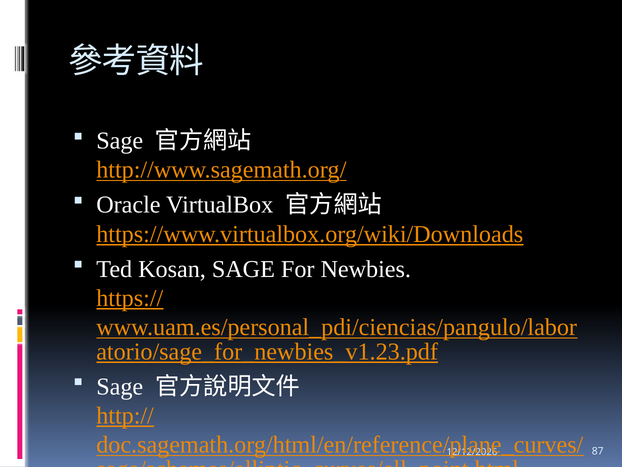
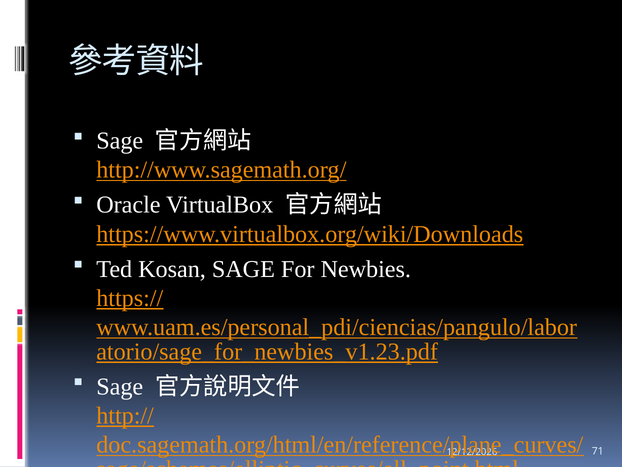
87: 87 -> 71 (598, 451)
